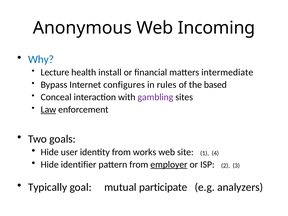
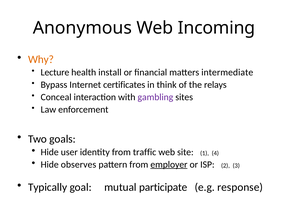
Why colour: blue -> orange (41, 59)
configures: configures -> certificates (124, 85)
rules: rules -> think (167, 85)
based: based -> relays (215, 85)
Law underline: present -> none (48, 110)
works: works -> traffic (145, 152)
identifier: identifier -> observes (79, 164)
analyzers: analyzers -> response (240, 187)
